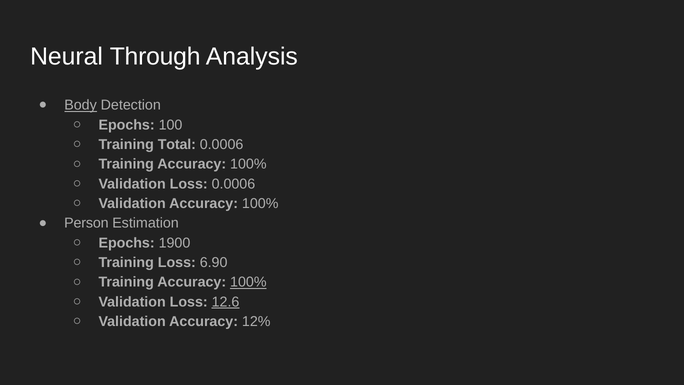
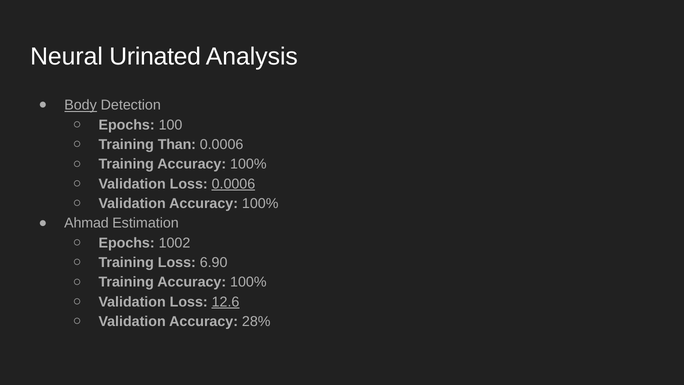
Through: Through -> Urinated (155, 57)
Total: Total -> Than (177, 144)
0.0006 underline: none -> present (233, 184)
Person: Person -> Ahmad (86, 223)
1900: 1900 -> 1002 (174, 243)
100% underline: present -> none (248, 282)
12%: 12% -> 28% (256, 321)
